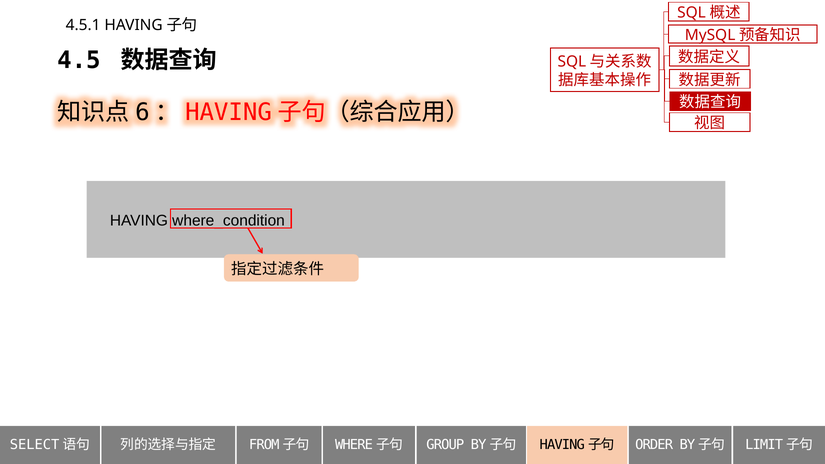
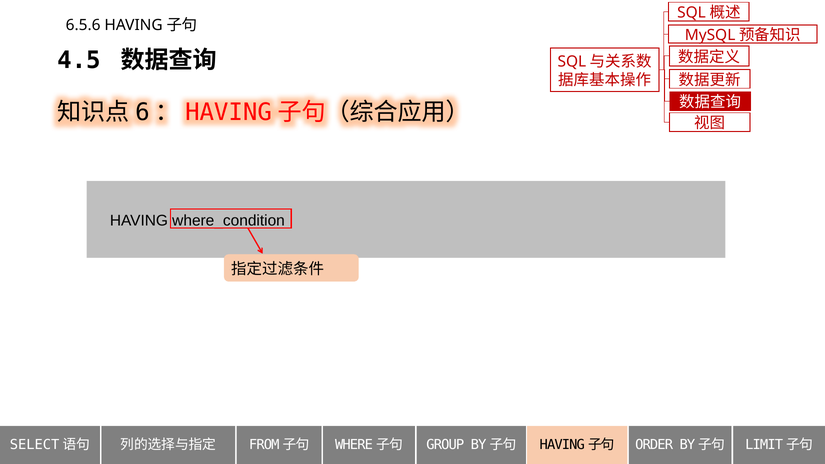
4.5.1: 4.5.1 -> 6.5.6 (83, 25)
